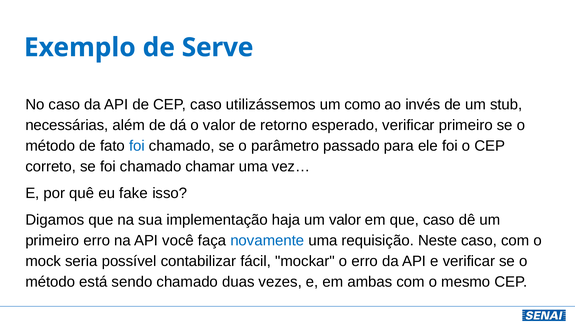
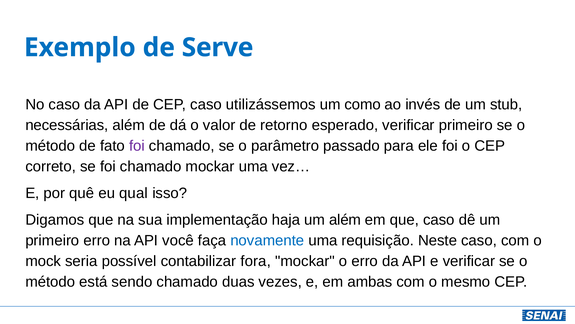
foi colour: blue -> purple (137, 146)
chamado chamar: chamar -> mockar (210, 166)
fake: fake -> qual (134, 193)
um valor: valor -> além (345, 220)
fácil: fácil -> fora (256, 261)
